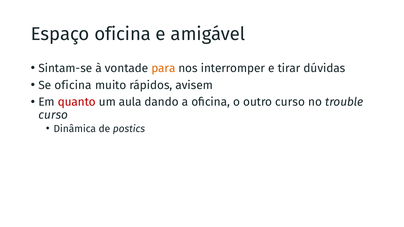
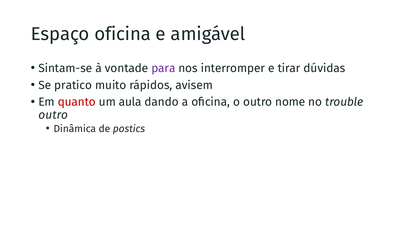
para colour: orange -> purple (163, 68)
Se oficina: oficina -> pratico (73, 85)
outro curso: curso -> nome (290, 102)
curso: curso -> outro (53, 115)
